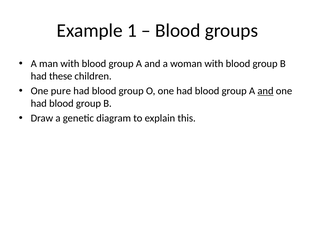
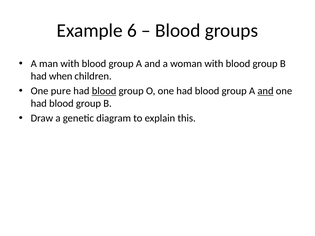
1: 1 -> 6 (132, 30)
these: these -> when (61, 76)
blood underline: none -> present (104, 91)
